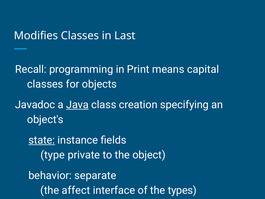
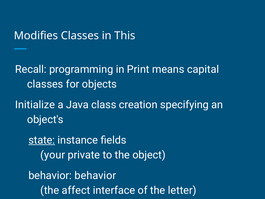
Last: Last -> This (125, 36)
Javadoc: Javadoc -> Initialize (35, 105)
Java underline: present -> none (77, 105)
type: type -> your (53, 155)
behavior separate: separate -> behavior (95, 175)
types: types -> letter (182, 190)
